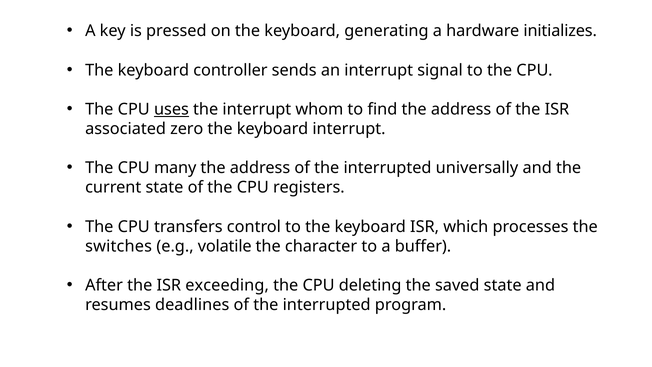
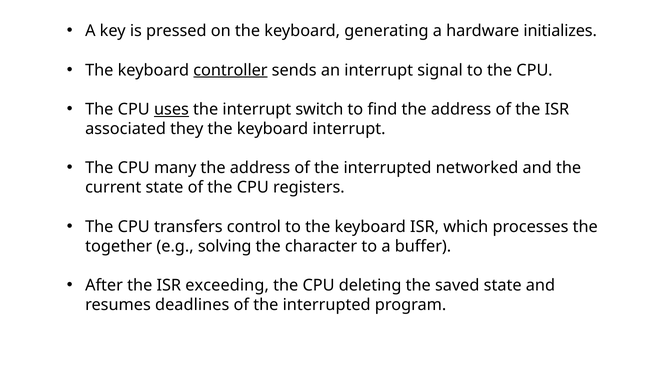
controller underline: none -> present (230, 70)
whom: whom -> switch (319, 109)
zero: zero -> they (187, 129)
universally: universally -> networked (477, 168)
switches: switches -> together (119, 246)
volatile: volatile -> solving (225, 246)
